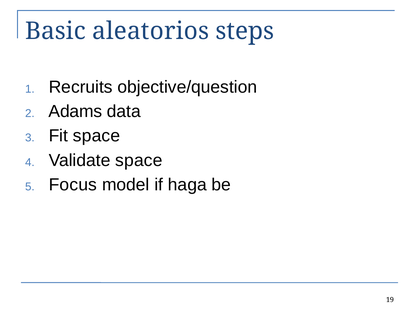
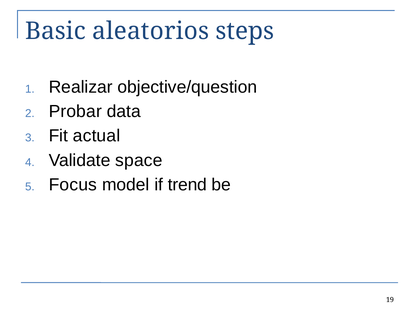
Recruits: Recruits -> Realizar (81, 87)
Adams: Adams -> Probar (75, 112)
Fit space: space -> actual (97, 136)
haga: haga -> trend (187, 185)
